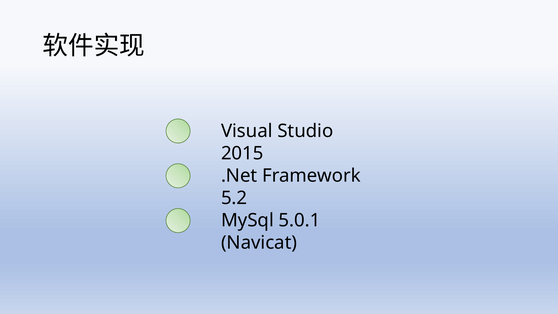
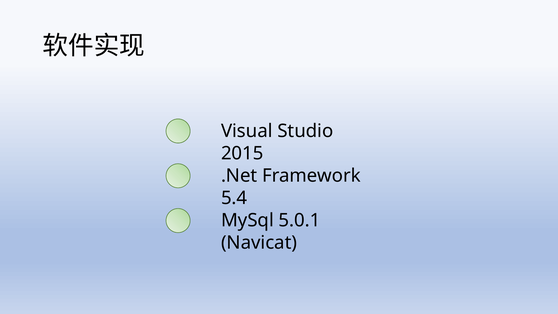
5.2: 5.2 -> 5.4 (234, 198)
